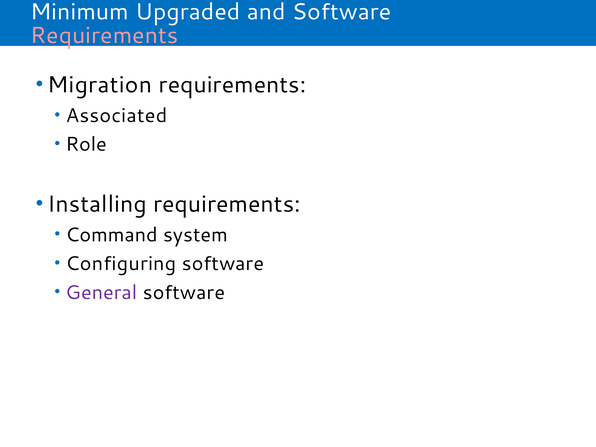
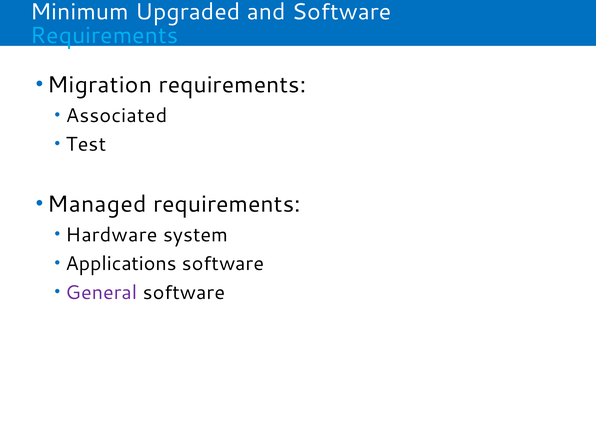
Requirements colour: pink -> light blue (104, 35)
Role: Role -> Test (86, 144)
Installing: Installing -> Managed (97, 204)
Command: Command -> Hardware (112, 235)
Configuring: Configuring -> Applications (121, 264)
